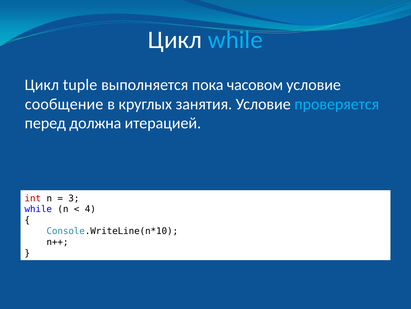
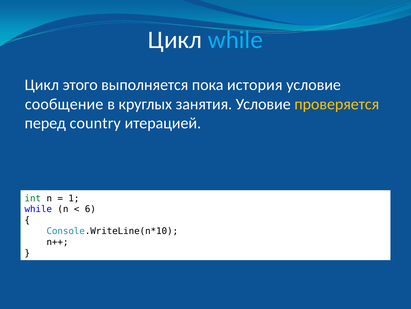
tuple: tuple -> этого (80, 85)
часовом: часовом -> история (255, 85)
проверяется colour: light blue -> yellow (337, 104)
должна: должна -> country (95, 123)
int colour: red -> green (33, 198)
3: 3 -> 1 (74, 198)
4: 4 -> 6 (90, 209)
